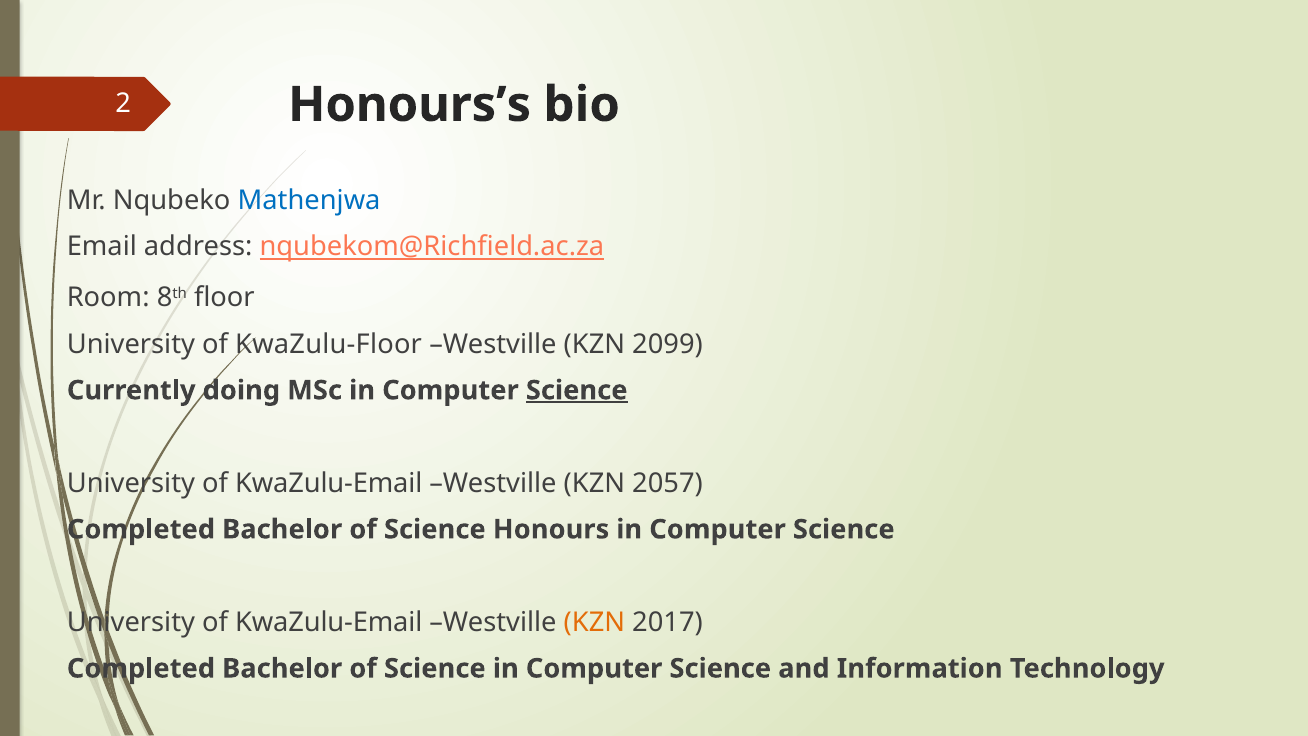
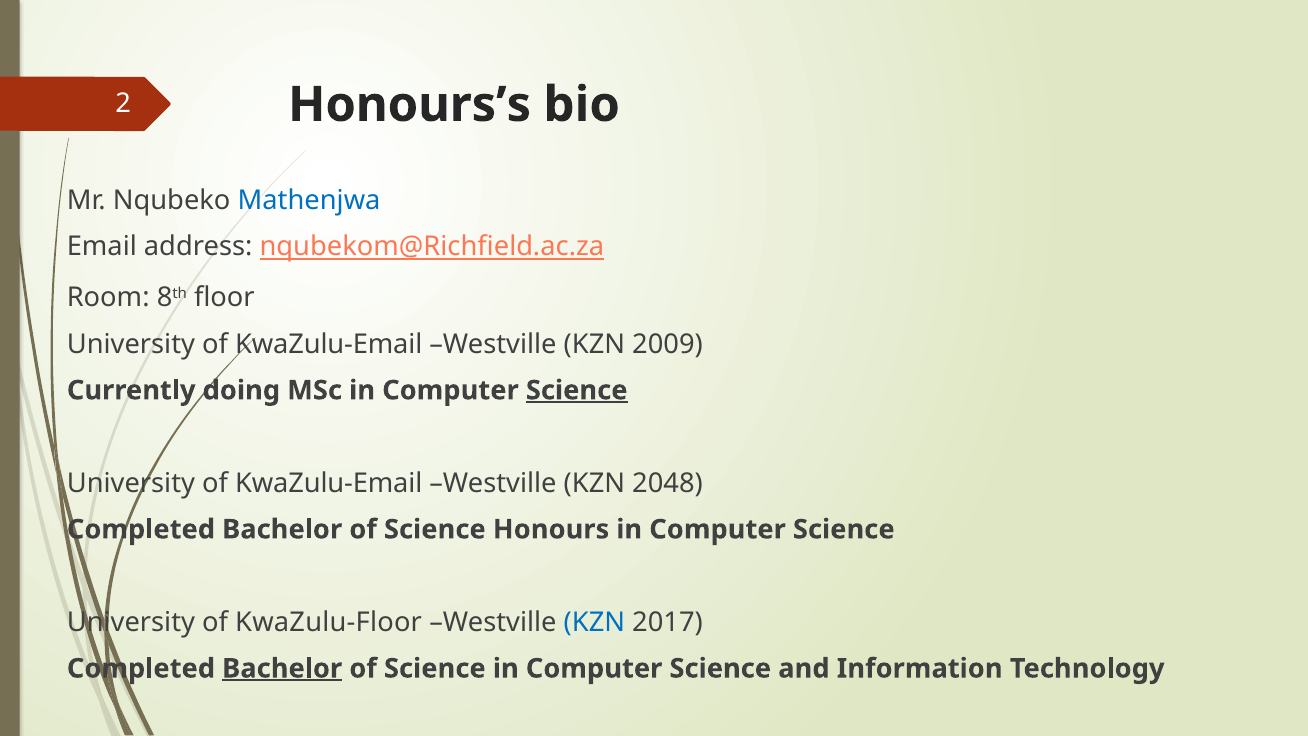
KwaZulu-Floor: KwaZulu-Floor -> KwaZulu-Email (329, 344)
2099: 2099 -> 2009 (668, 344)
2057: 2057 -> 2048 (668, 483)
KwaZulu-Email: KwaZulu-Email -> KwaZulu-Floor (329, 622)
KZN colour: orange -> blue (594, 622)
Bachelor underline: none -> present (282, 668)
